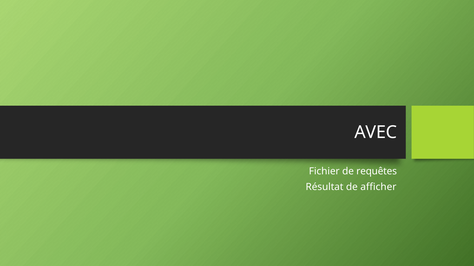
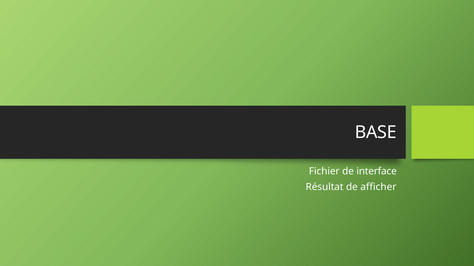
AVEC: AVEC -> BASE (376, 133)
requêtes: requêtes -> interface (377, 172)
